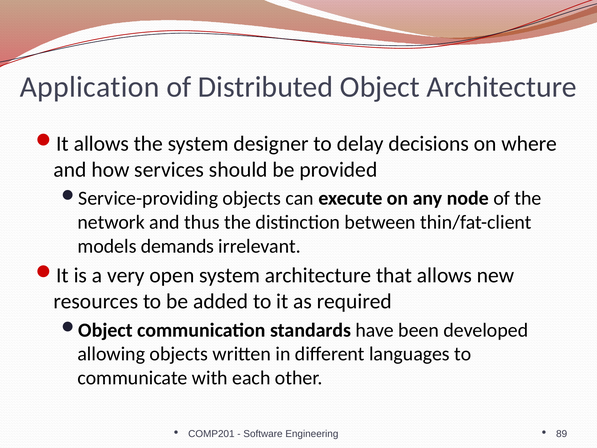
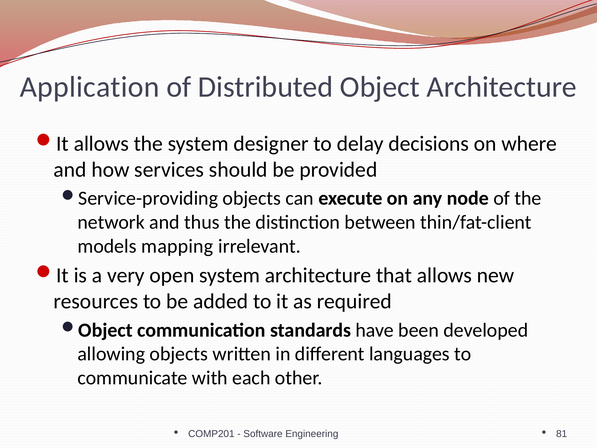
demands: demands -> mapping (177, 246)
89: 89 -> 81 (562, 434)
